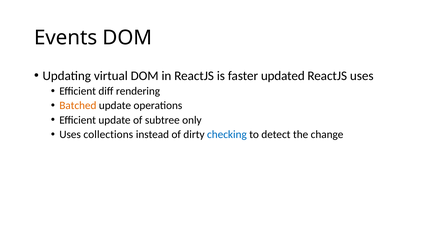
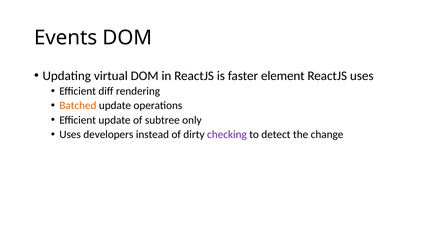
updated: updated -> element (283, 76)
collections: collections -> developers (108, 134)
checking colour: blue -> purple (227, 134)
